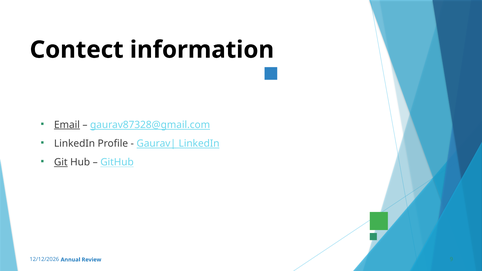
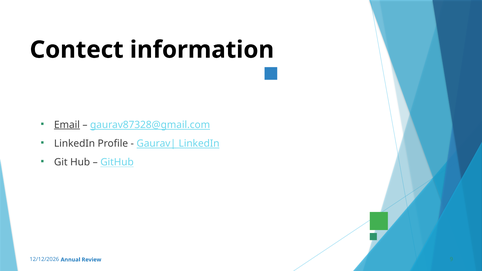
Git underline: present -> none (61, 162)
